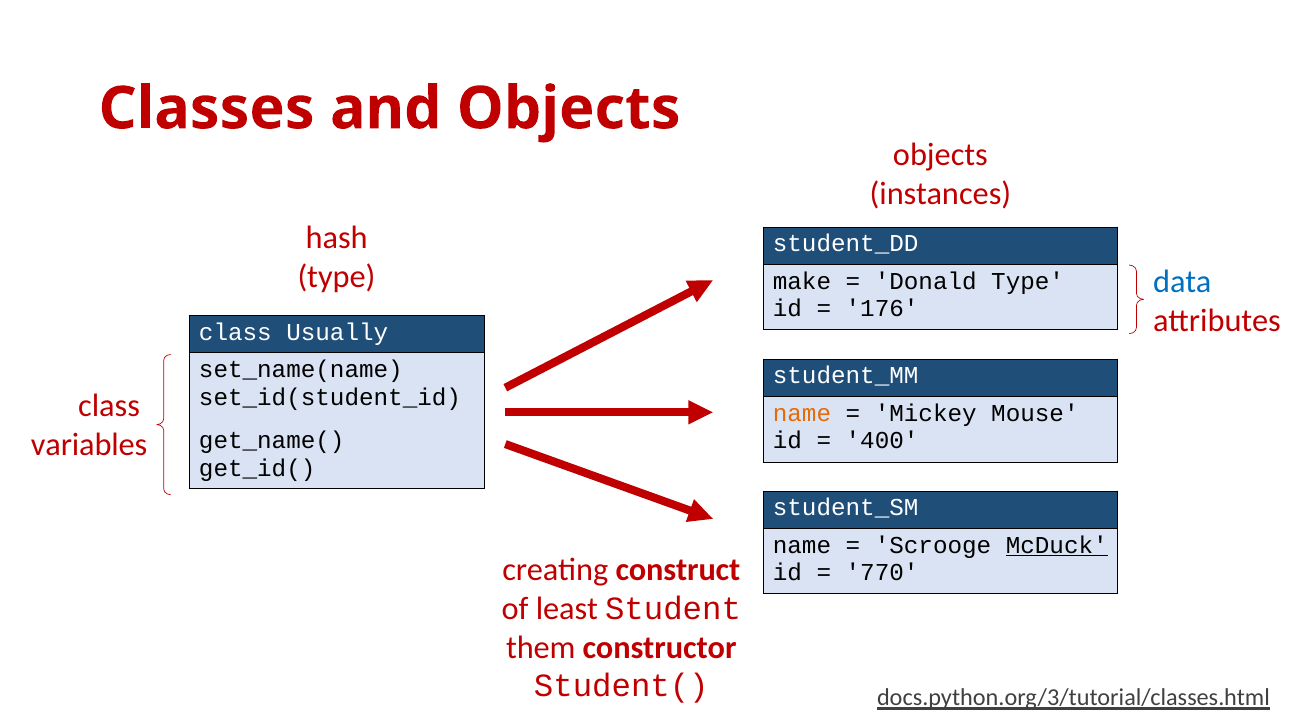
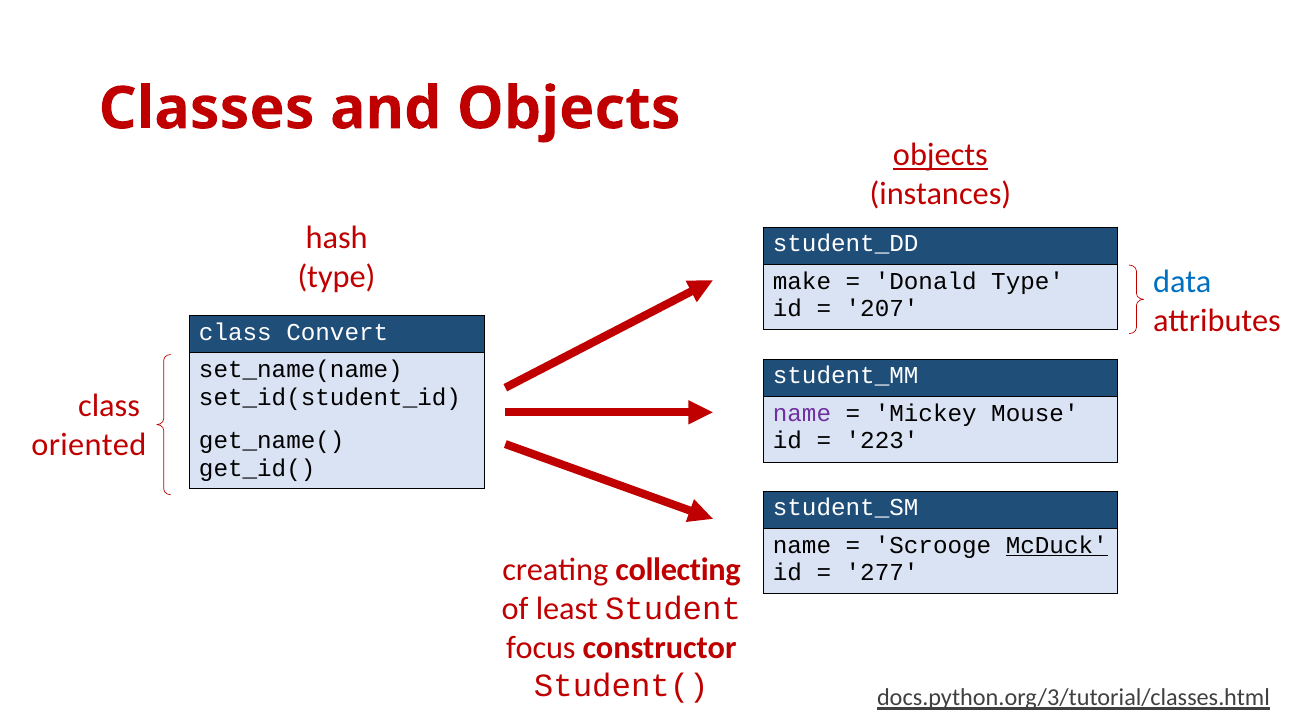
objects underline: none -> present (940, 155)
176: 176 -> 207 (882, 309)
Usually: Usually -> Convert (337, 332)
name colour: orange -> purple (802, 413)
variables: variables -> oriented (89, 444)
400: 400 -> 223 (882, 441)
construct: construct -> collecting (678, 570)
770: 770 -> 277 (882, 573)
them: them -> focus (541, 647)
